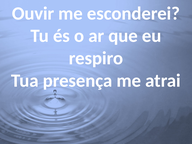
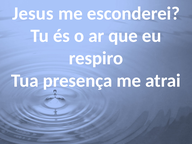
Ouvir: Ouvir -> Jesus (33, 13)
